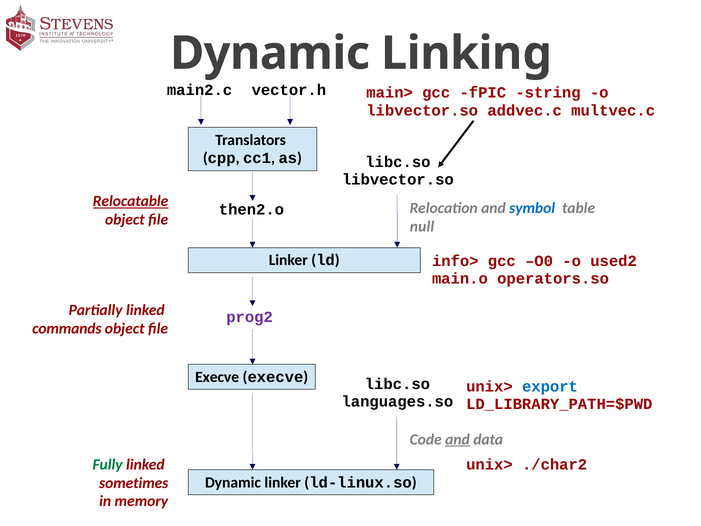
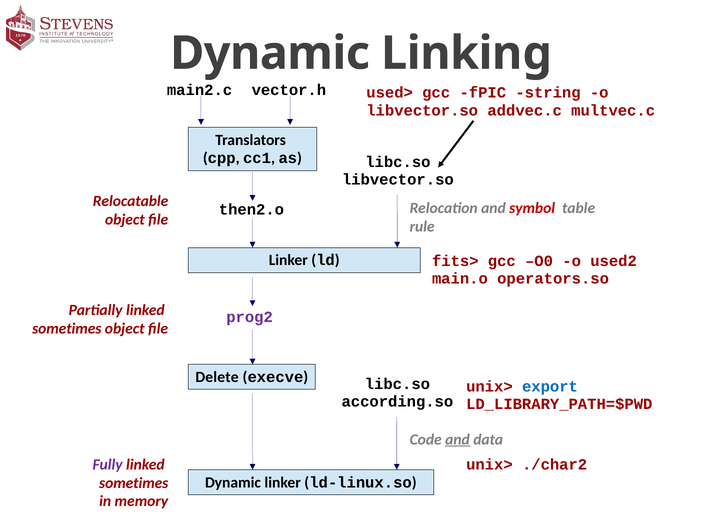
main>: main> -> used> (390, 93)
Relocatable underline: present -> none (131, 201)
symbol colour: blue -> red (532, 208)
null: null -> rule (422, 226)
info>: info> -> fits> (455, 261)
commands: commands -> sometimes (67, 328)
Execve: Execve -> Delete (217, 377)
languages.so: languages.so -> according.so (397, 401)
Fully colour: green -> purple (108, 464)
